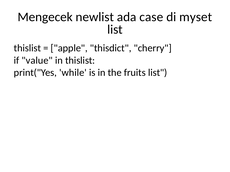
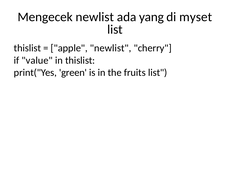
case: case -> yang (151, 17)
apple thisdict: thisdict -> newlist (111, 48)
while: while -> green (73, 73)
